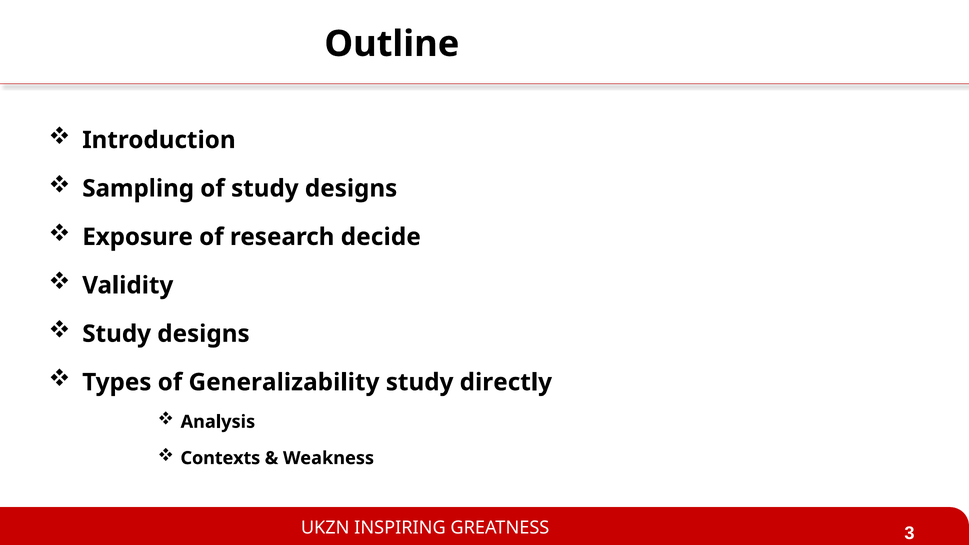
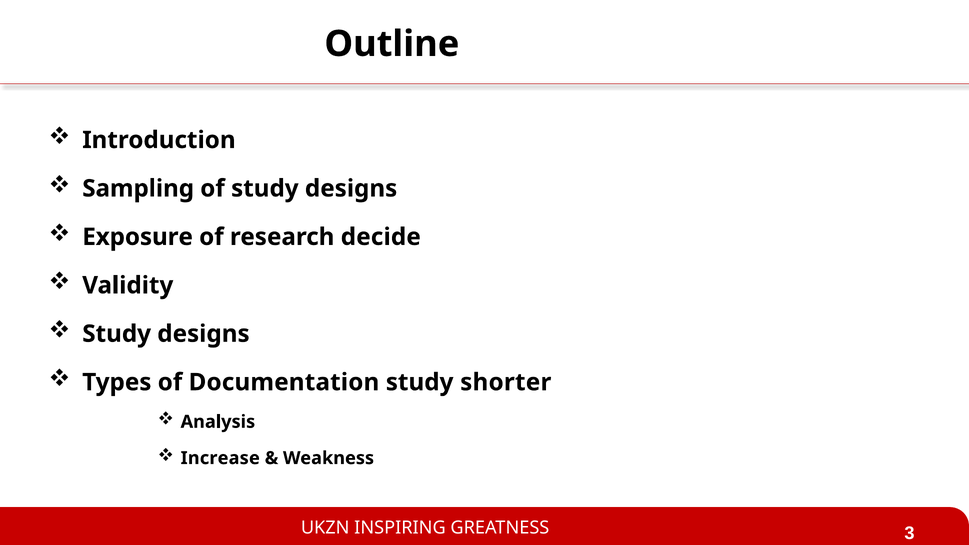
Generalizability: Generalizability -> Documentation (284, 382)
directly: directly -> shorter (506, 382)
Contexts: Contexts -> Increase (220, 458)
